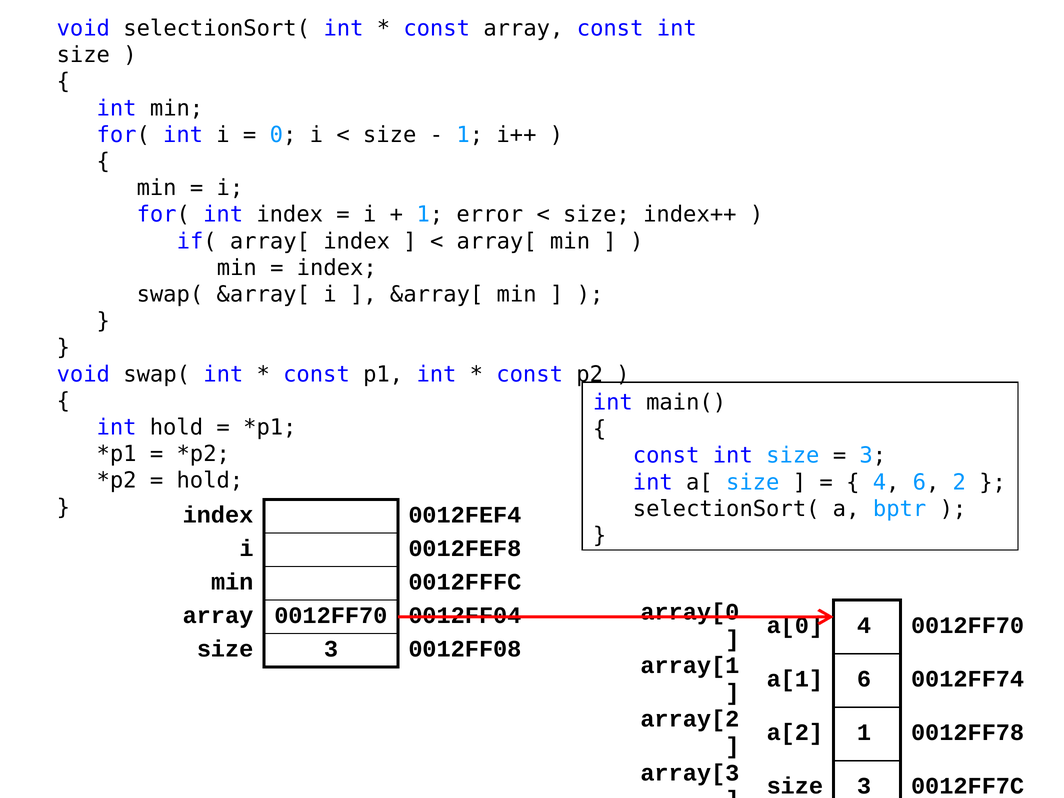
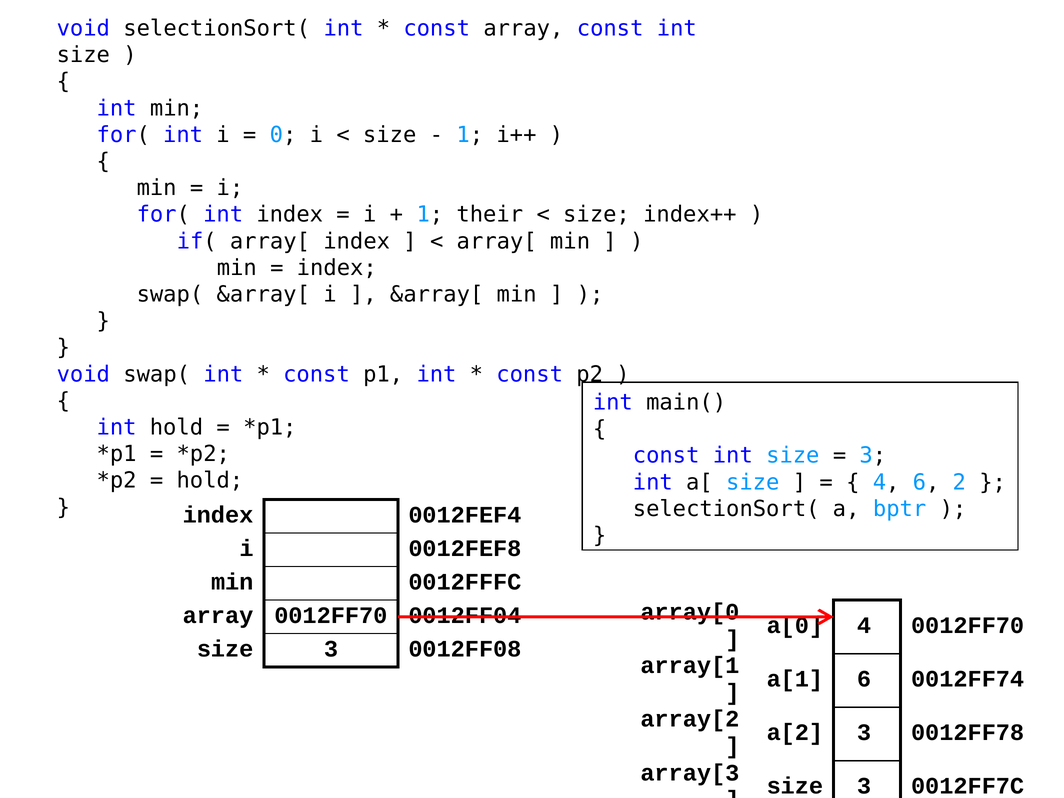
error: error -> their (490, 215)
a[2 1: 1 -> 3 (864, 733)
